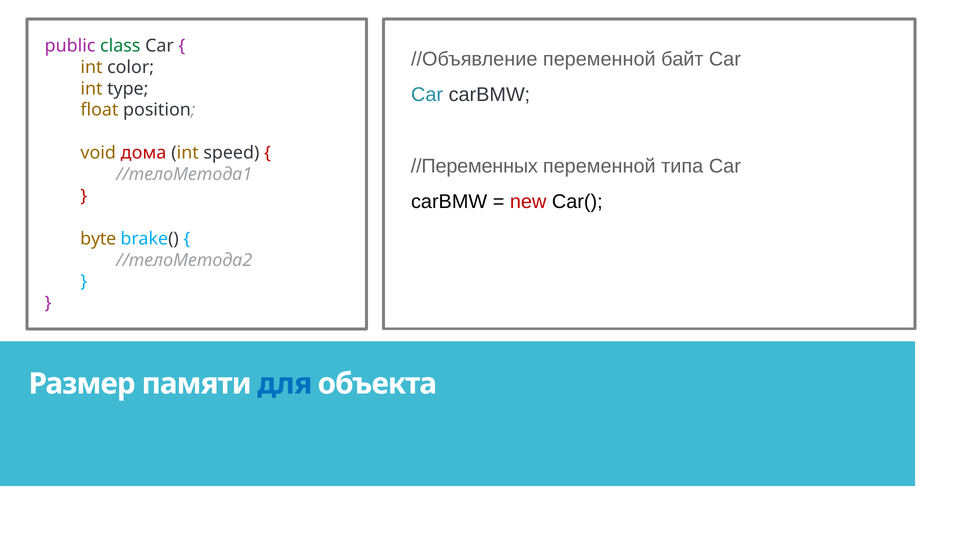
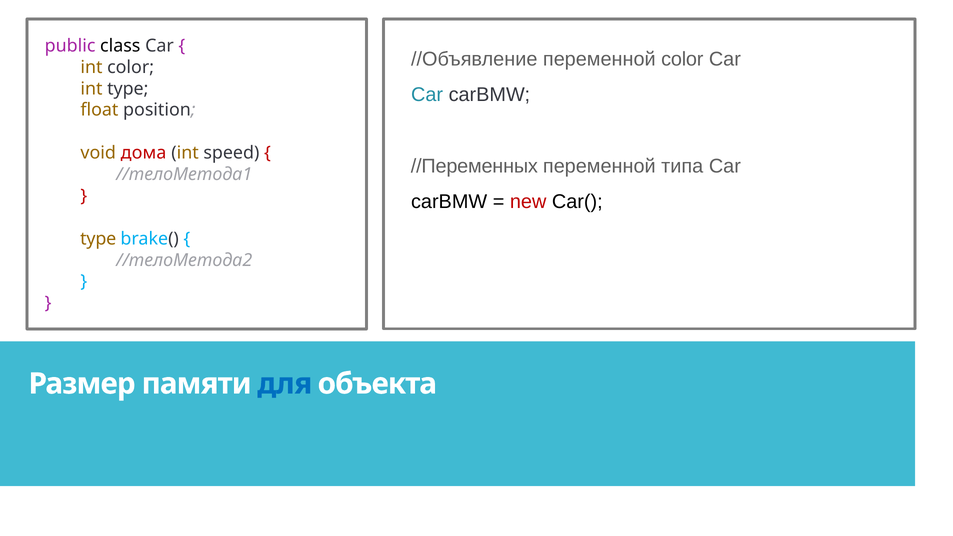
class colour: green -> black (120, 46)
переменной байт: байт -> color (682, 59)
byte: byte -> type (98, 239)
